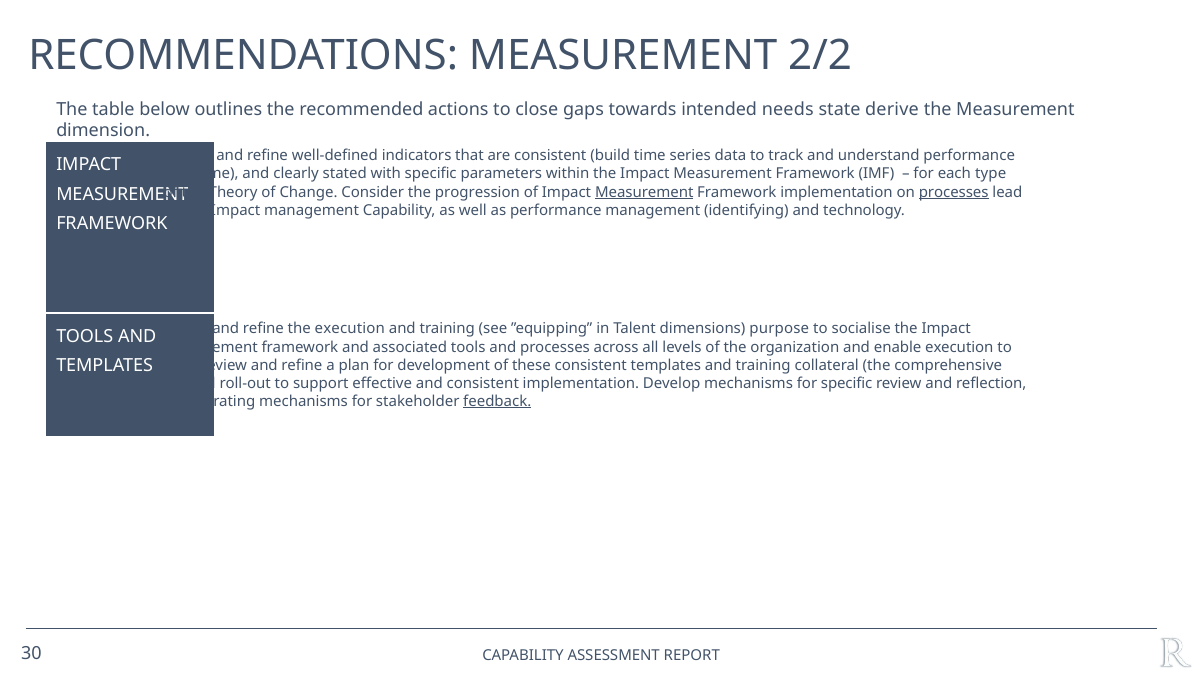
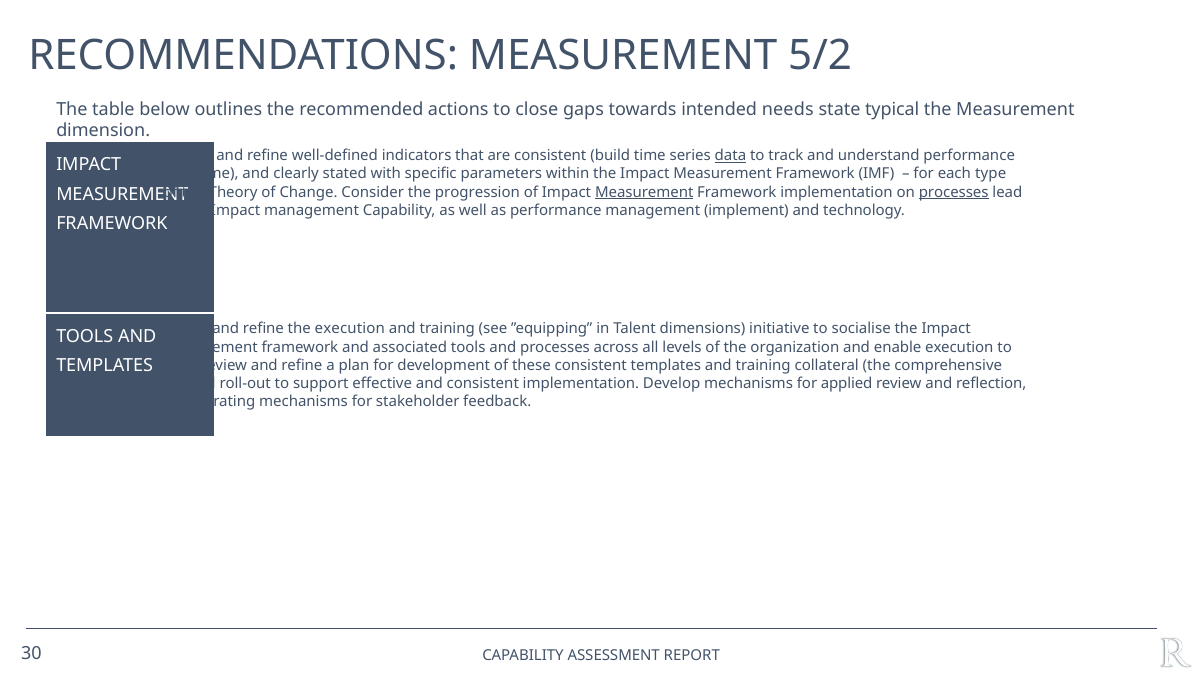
2/2: 2/2 -> 5/2 (820, 56)
derive: derive -> typical (892, 109)
data underline: none -> present (730, 156)
identifying: identifying -> implement (746, 210)
purpose: purpose -> initiative (779, 329)
for specific: specific -> applied (847, 383)
feedback underline: present -> none (497, 401)
